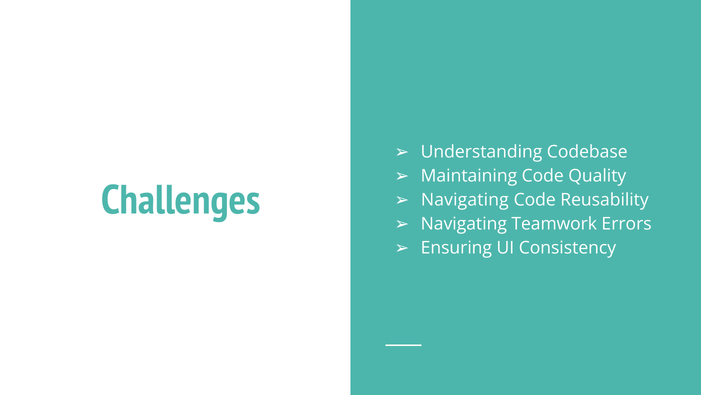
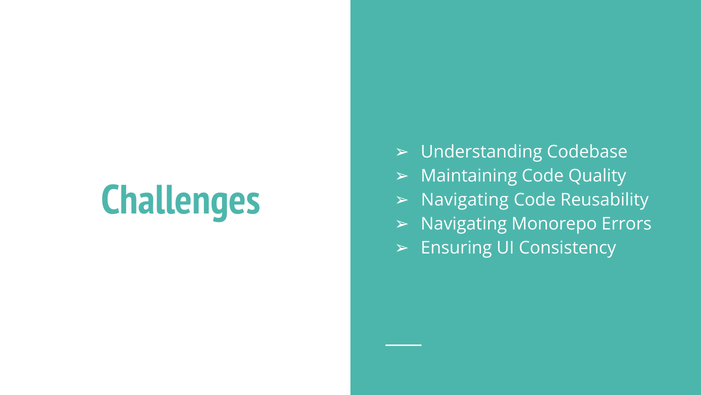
Teamwork: Teamwork -> Monorepo (554, 224)
